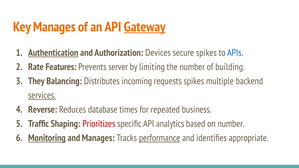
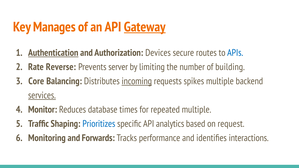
secure spikes: spikes -> routes (206, 53)
Features: Features -> Reverse (61, 67)
They: They -> Core (36, 81)
incoming underline: none -> present (137, 81)
Reverse: Reverse -> Monitor (43, 110)
repeated business: business -> multiple (197, 110)
Prioritizes colour: red -> blue (99, 124)
on number: number -> request (231, 124)
Monitoring underline: present -> none (47, 138)
and Manages: Manages -> Forwards (98, 138)
performance underline: present -> none (160, 138)
appropriate: appropriate -> interactions (249, 138)
